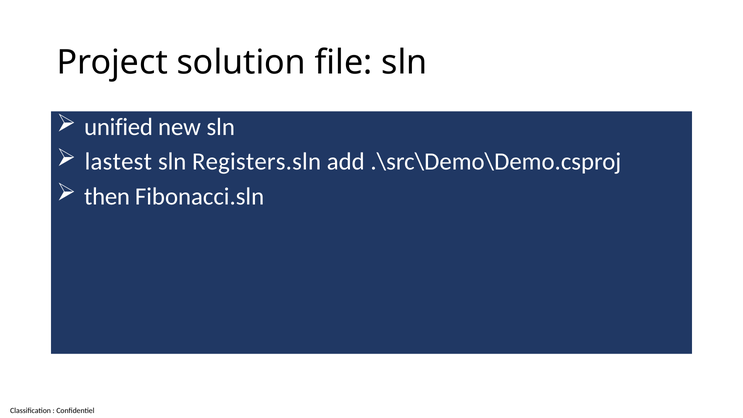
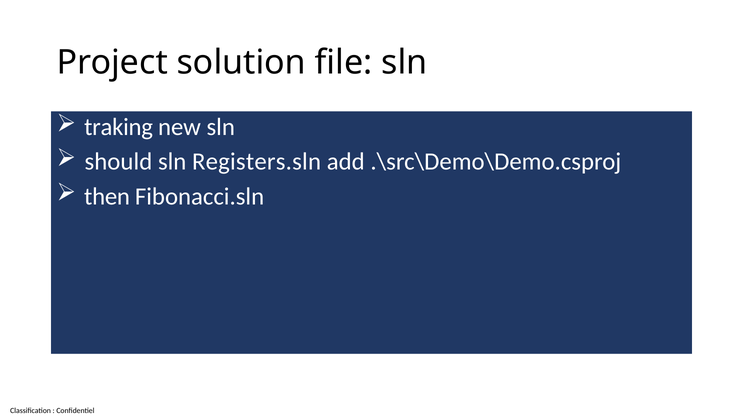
unified: unified -> traking (119, 127)
lastest: lastest -> should (118, 162)
